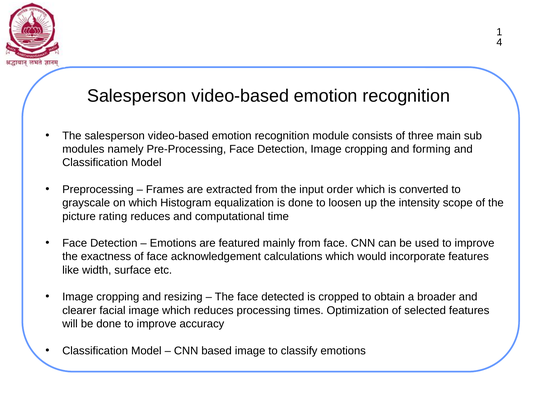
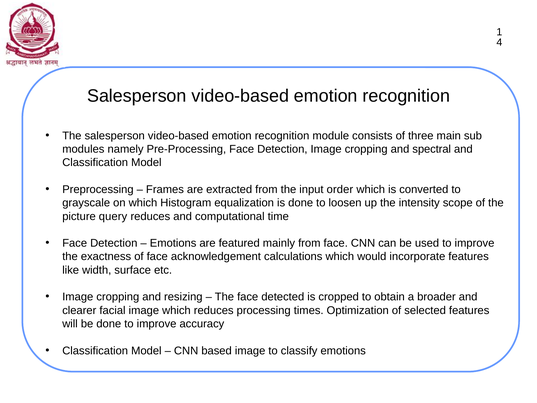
forming: forming -> spectral (432, 149)
rating: rating -> query (113, 216)
